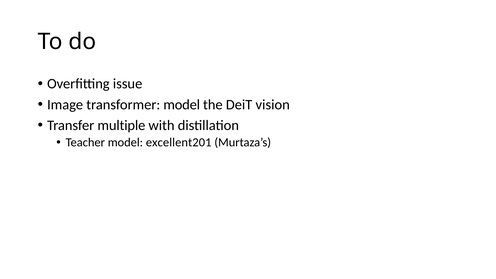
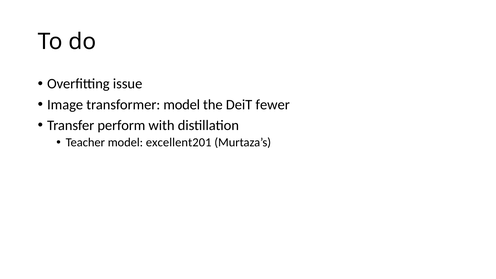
vision: vision -> fewer (273, 105)
multiple: multiple -> perform (121, 125)
